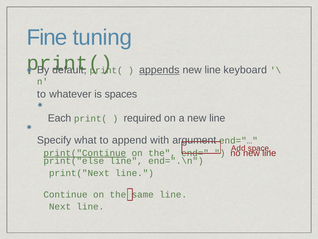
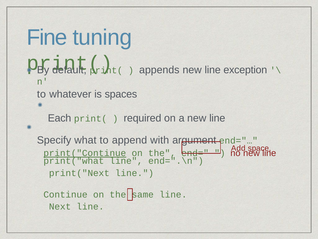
appends underline: present -> none (159, 70)
keyboard: keyboard -> exception (245, 70)
print("else: print("else -> print("what (74, 161)
